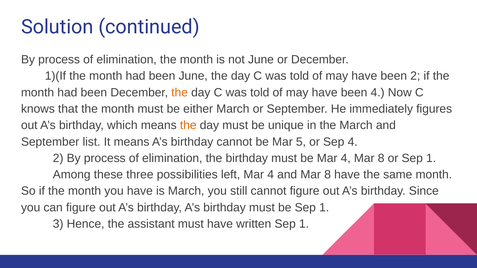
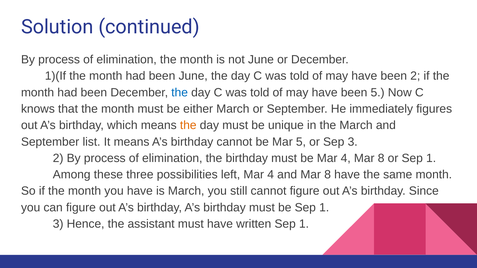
the colour: orange -> blue (180, 93)
been 4: 4 -> 5 (378, 93)
Sep 4: 4 -> 3 (353, 142)
